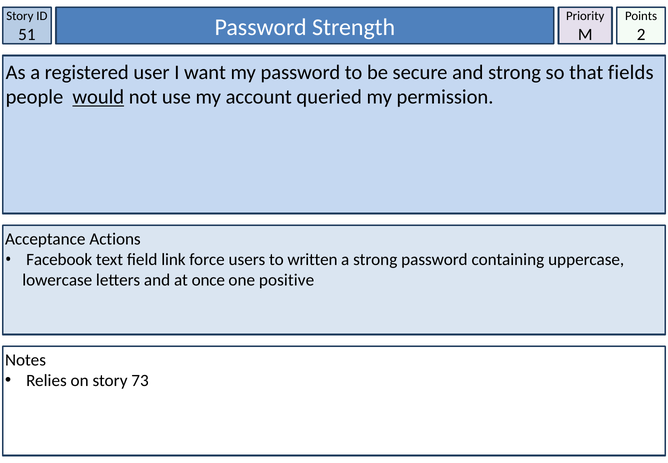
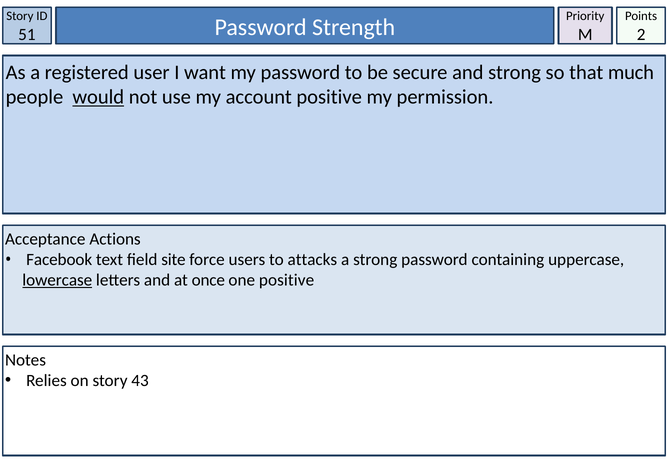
fields: fields -> much (631, 72)
account queried: queried -> positive (329, 97)
link: link -> site (173, 259)
written: written -> attacks (312, 259)
lowercase underline: none -> present (57, 280)
73: 73 -> 43 (140, 380)
